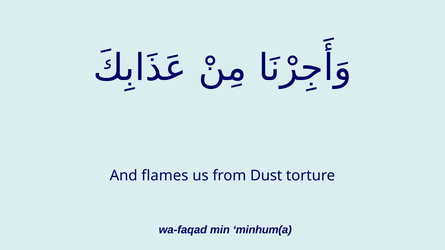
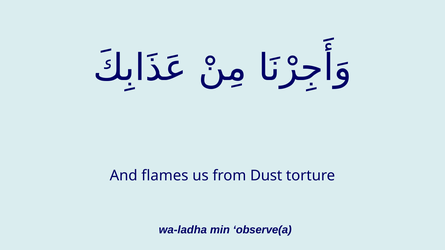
wa-faqad: wa-faqad -> wa-ladha (183, 230)
minhum(a: minhum(a -> observe(a (262, 230)
